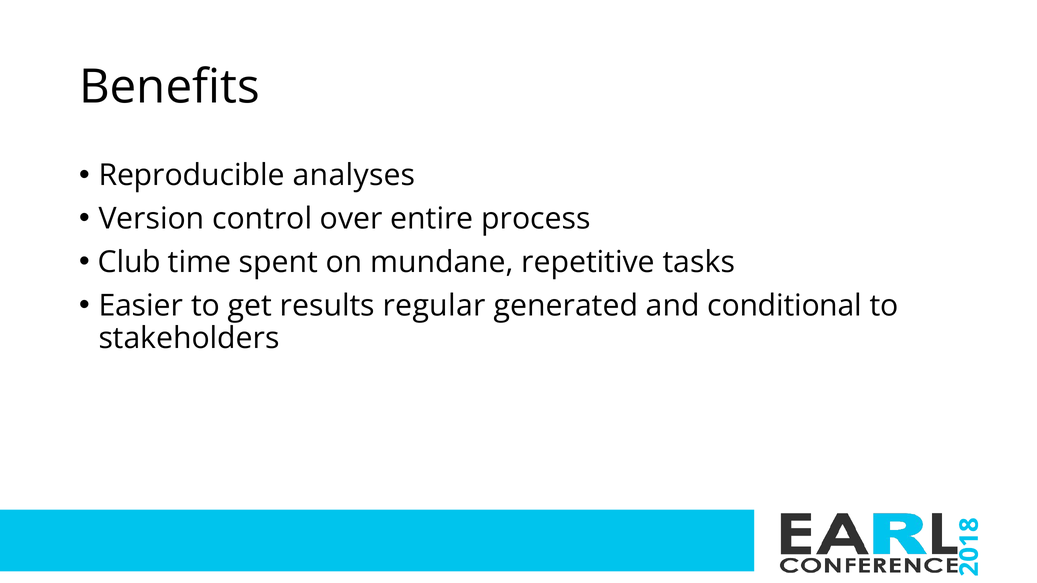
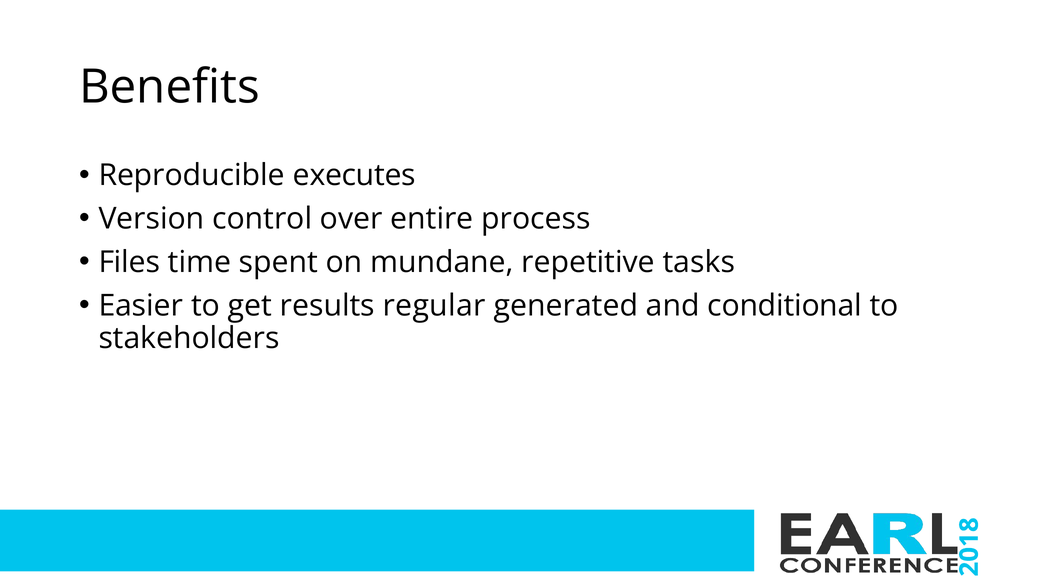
analyses: analyses -> executes (354, 175)
Club: Club -> Files (129, 262)
